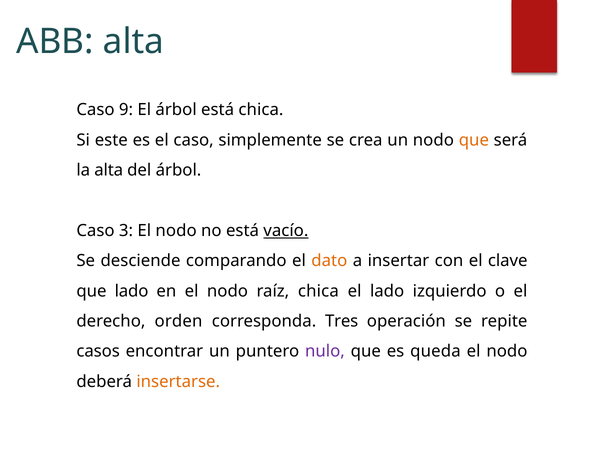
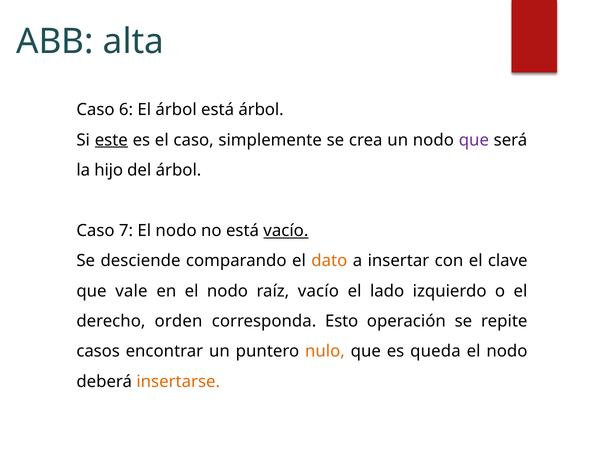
9: 9 -> 6 (126, 110)
está chica: chica -> árbol (261, 110)
este underline: none -> present (111, 140)
que colour: orange -> purple (474, 140)
la alta: alta -> hijo (109, 170)
3: 3 -> 7 (126, 231)
que lado: lado -> vale (131, 291)
raíz chica: chica -> vacío (318, 291)
Tres: Tres -> Esto (342, 321)
nulo colour: purple -> orange (325, 351)
